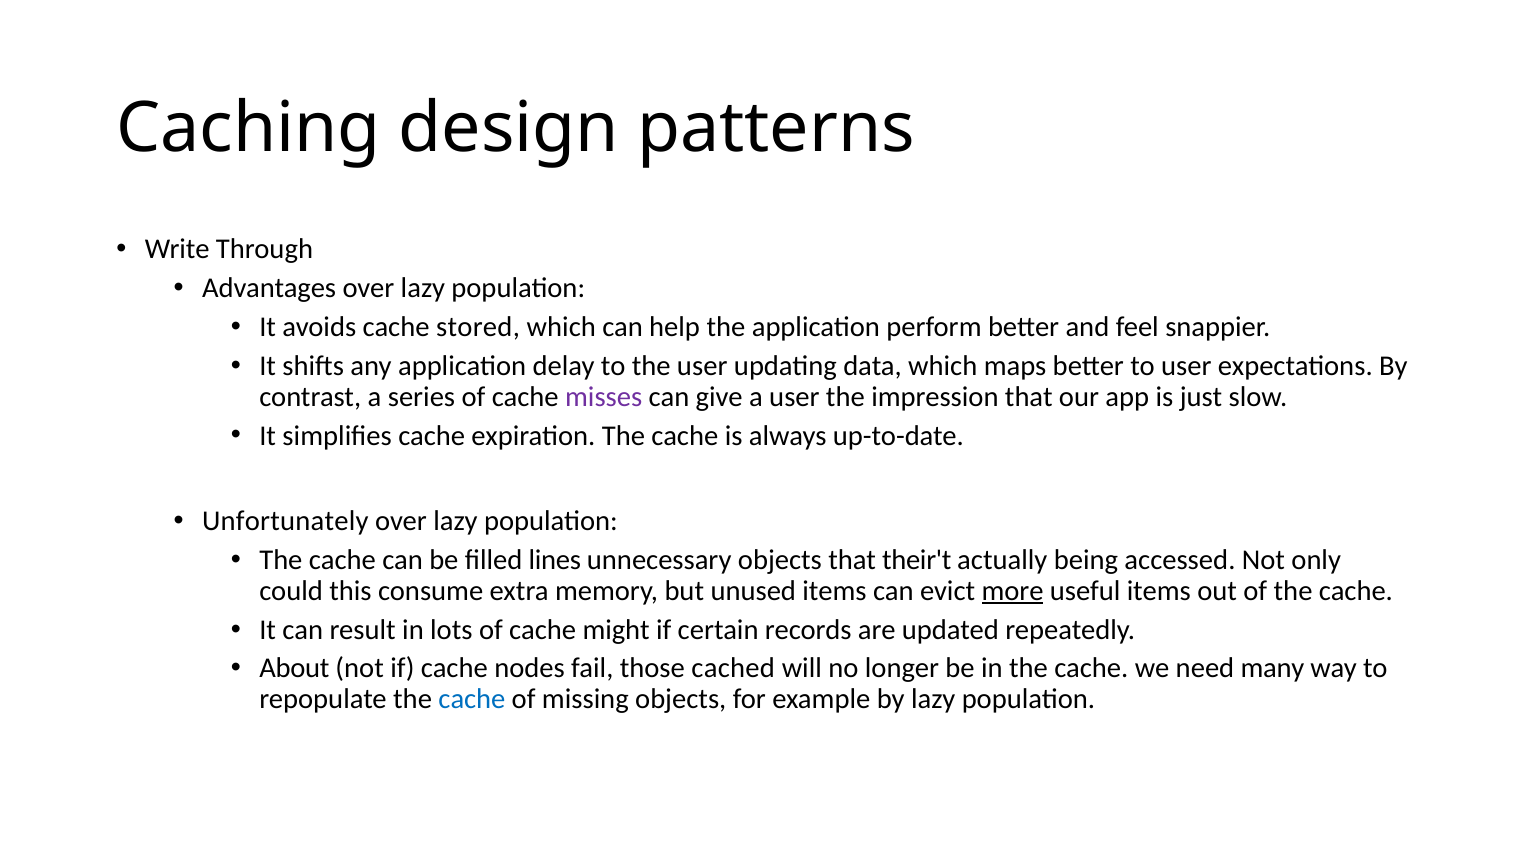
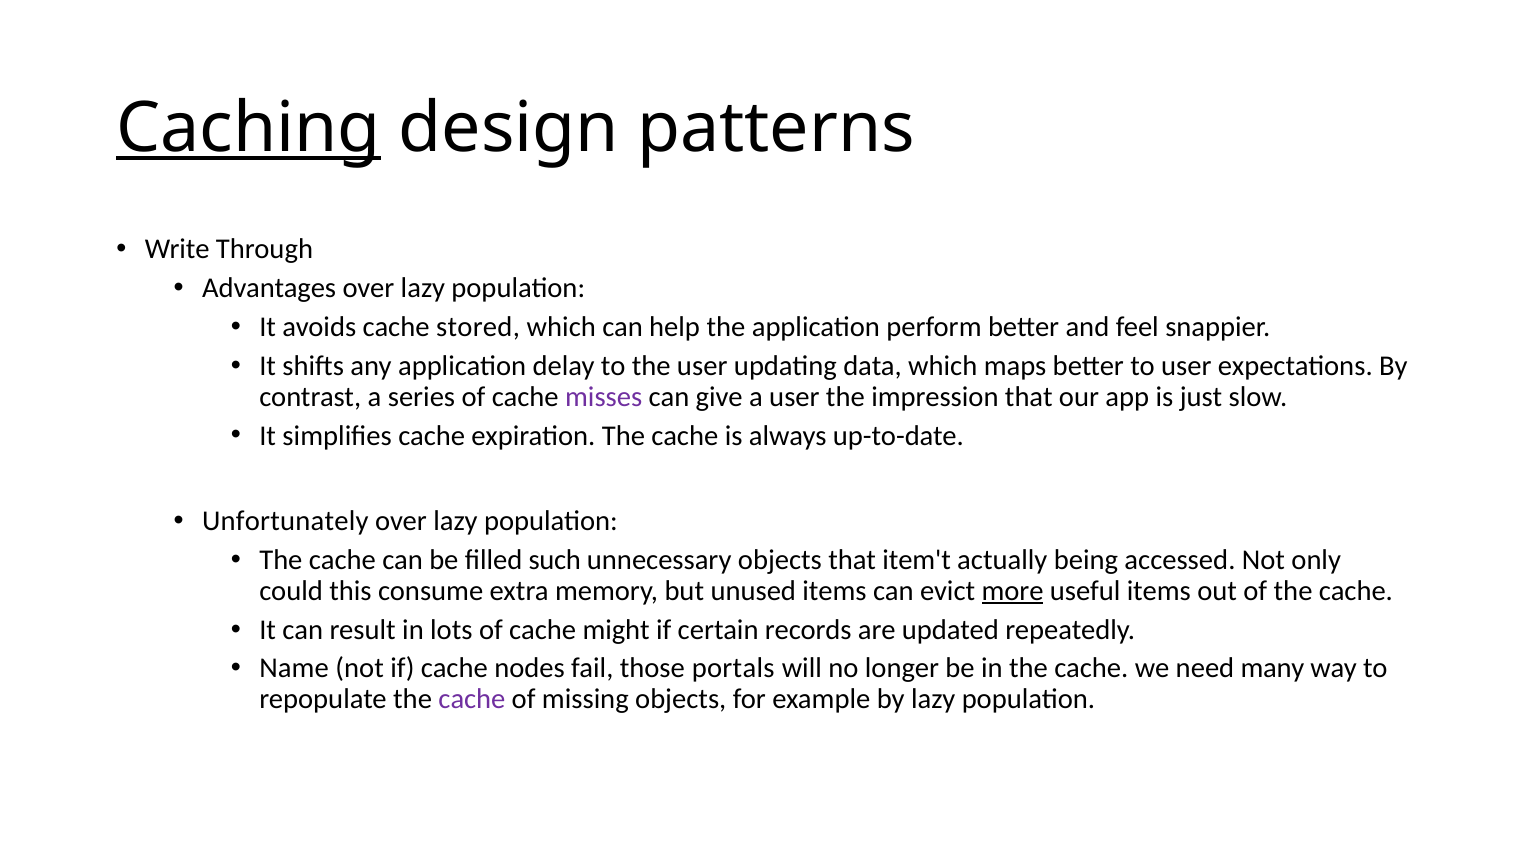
Caching underline: none -> present (249, 128)
lines: lines -> such (555, 560)
their't: their't -> item't (917, 560)
About: About -> Name (294, 669)
cached: cached -> portals (733, 669)
cache colour: blue -> purple (472, 700)
